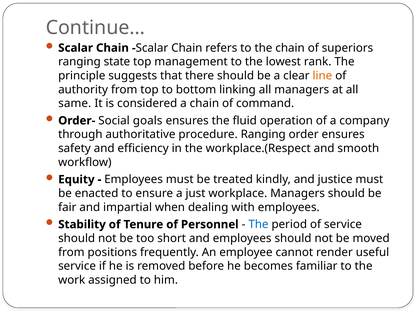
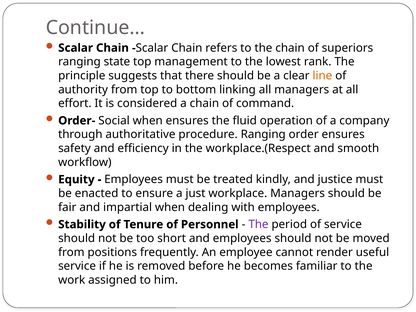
same: same -> effort (75, 103)
Social goals: goals -> when (148, 121)
The colour: blue -> purple (258, 224)
